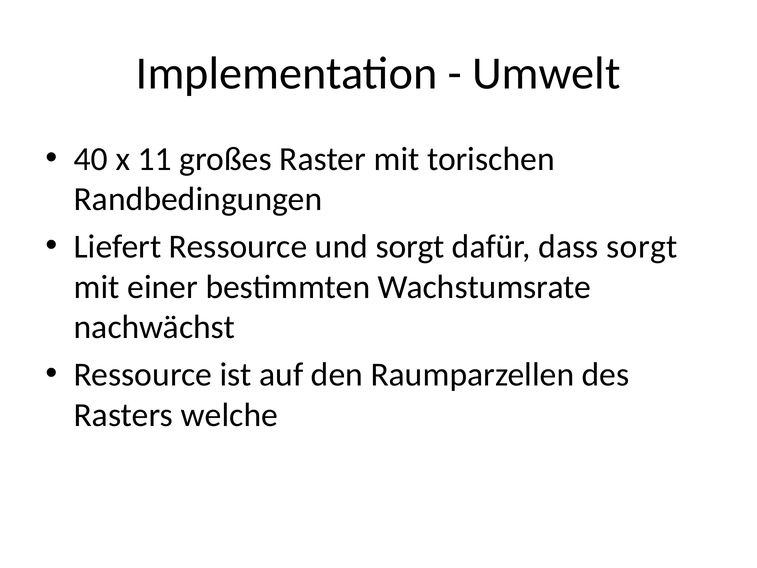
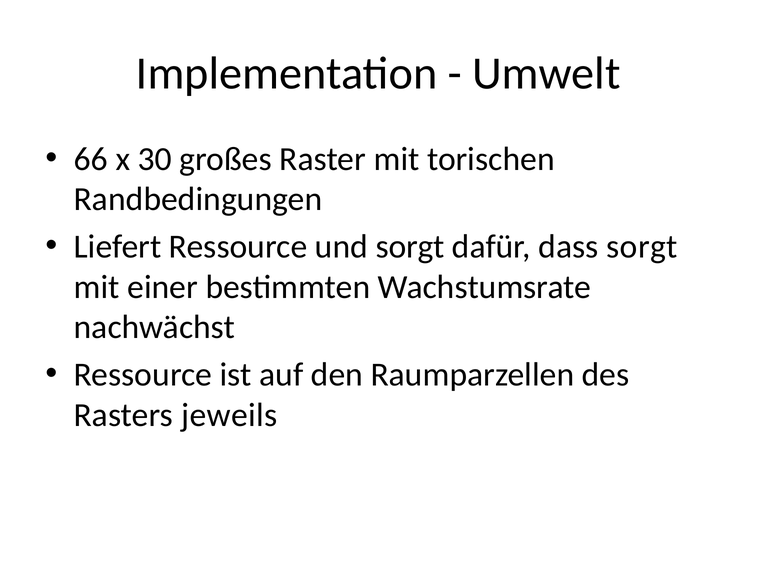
40: 40 -> 66 (91, 159)
11: 11 -> 30 (155, 159)
welche: welche -> jeweils (229, 415)
